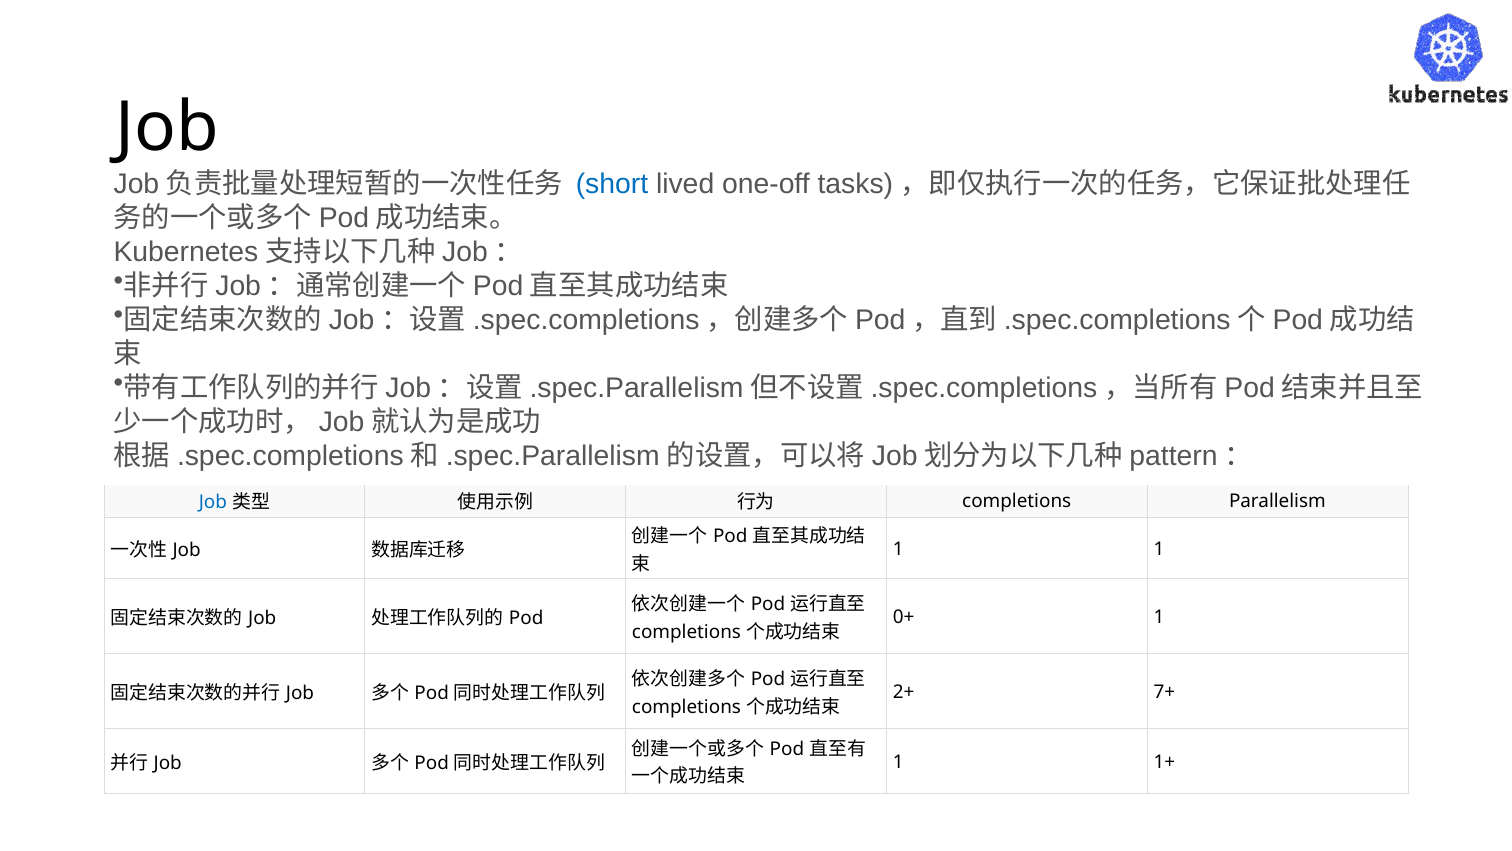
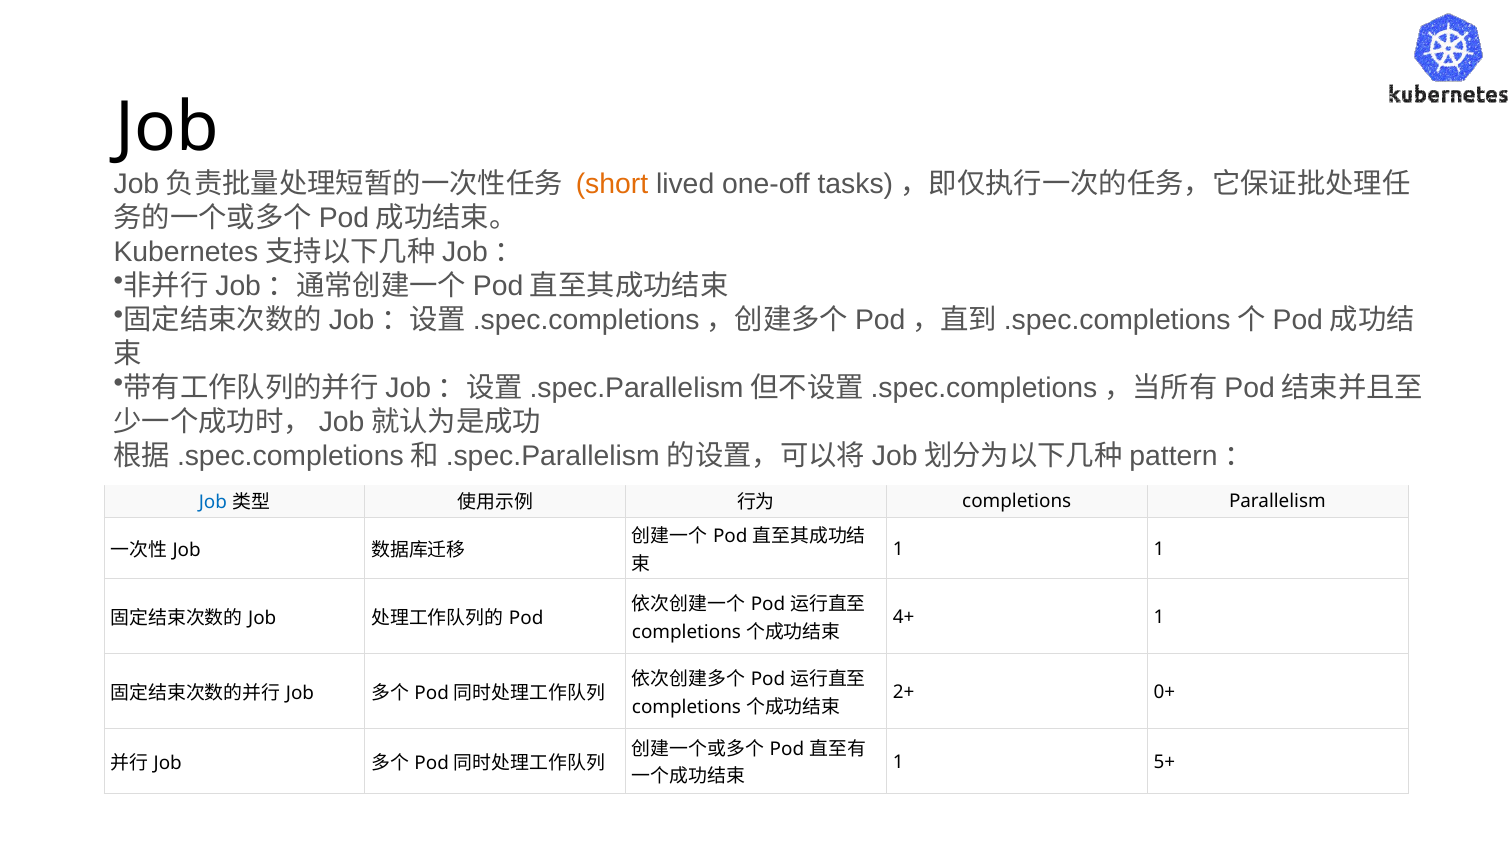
short colour: blue -> orange (612, 184)
0+: 0+ -> 4+ (904, 617)
7+: 7+ -> 0+ (1164, 692)
1+: 1+ -> 5+ (1164, 761)
